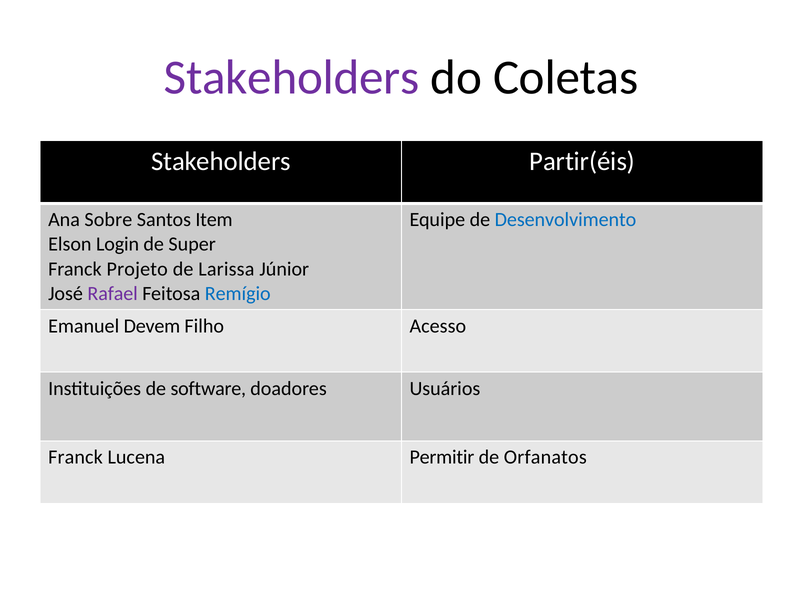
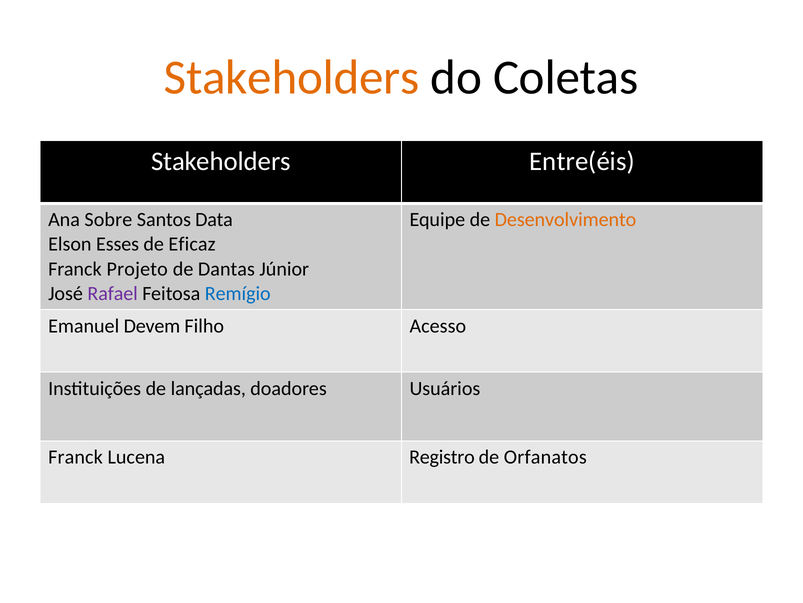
Stakeholders colour: purple -> orange (292, 78)
Partir(éis: Partir(éis -> Entre(éis (582, 161)
Item: Item -> Data (214, 220)
Desenvolvimento colour: blue -> orange (565, 220)
Login: Login -> Esses (118, 244)
Super: Super -> Eficaz (192, 244)
Larissa: Larissa -> Dantas (226, 269)
software: software -> lançadas (208, 388)
Permitir: Permitir -> Registro (442, 457)
